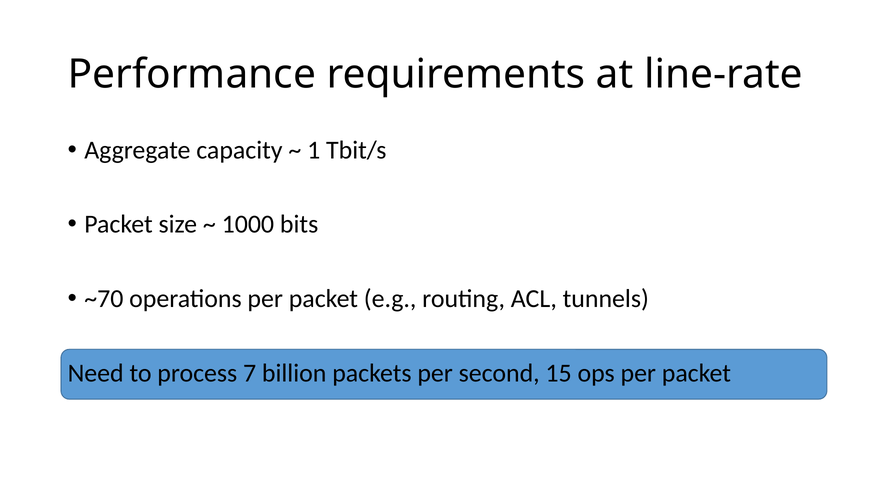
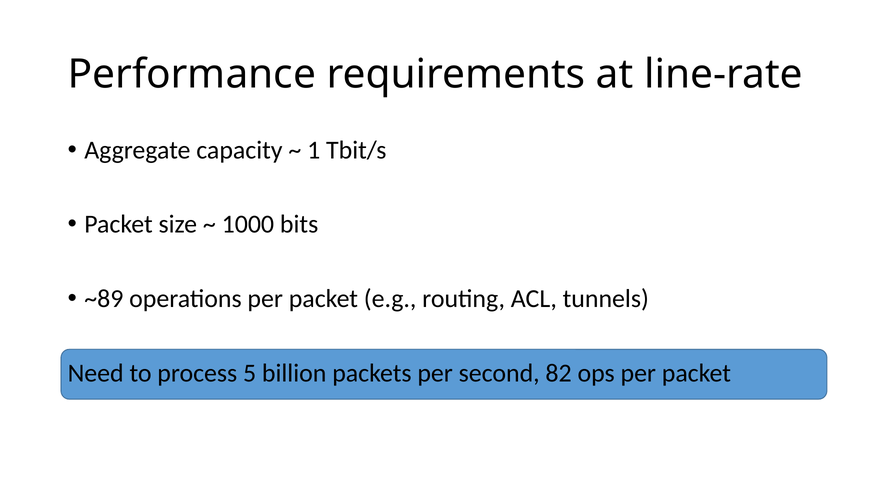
~70: ~70 -> ~89 (104, 299)
7: 7 -> 5 (250, 374)
15: 15 -> 82 (559, 374)
